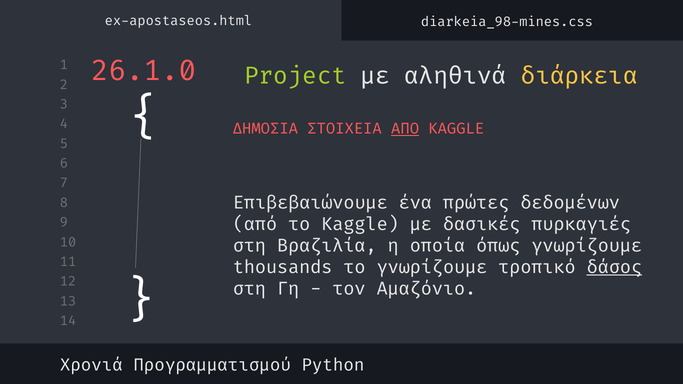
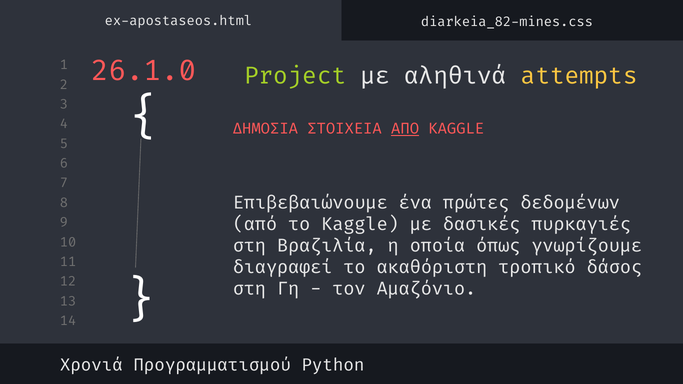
diarkeia_98-mines.css: diarkeia_98-mines.css -> diarkeia_82-mines.css (507, 22)
διάρκεια: διάρκεια -> attempts (579, 76)
thousands: thousands -> διαγραφεί (283, 268)
το γνωρίζουμε: γνωρίζουμε -> ακαθόριστη (432, 268)
δάσος underline: present -> none (614, 268)
